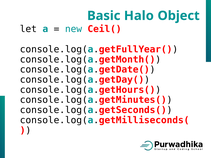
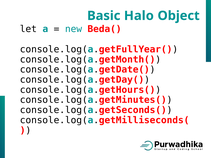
Ceil(: Ceil( -> Beda( (105, 29)
